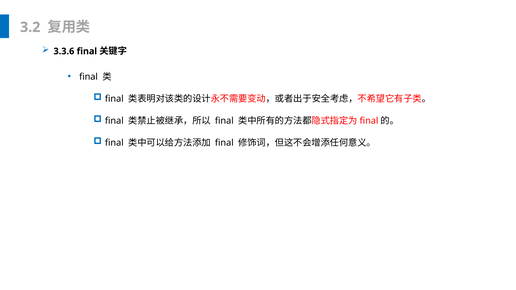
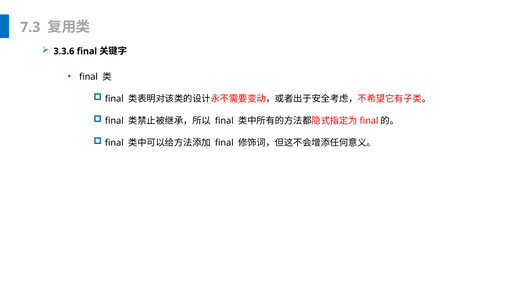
3.2: 3.2 -> 7.3 (30, 27)
